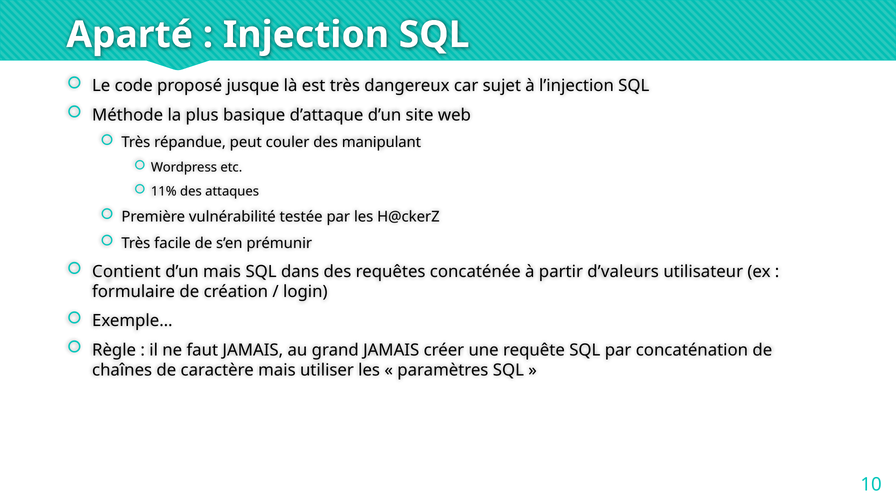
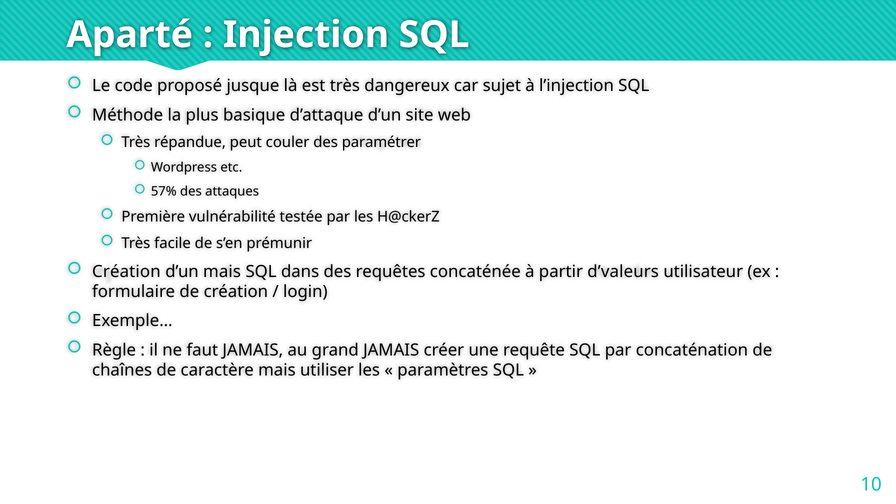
manipulant: manipulant -> paramétrer (381, 143)
11%: 11% -> 57% (164, 191)
Contient: Contient -> Création (126, 272)
